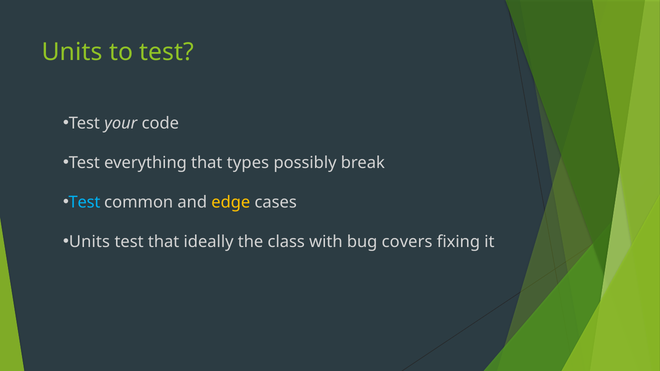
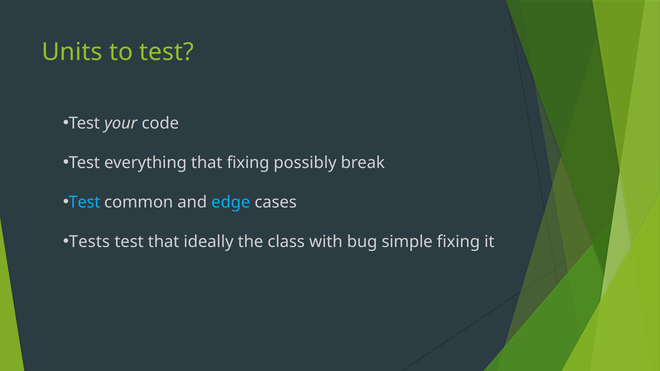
that types: types -> fixing (248, 163)
edge colour: yellow -> light blue (231, 202)
Units: Units -> Tests (89, 242)
covers: covers -> simple (407, 242)
